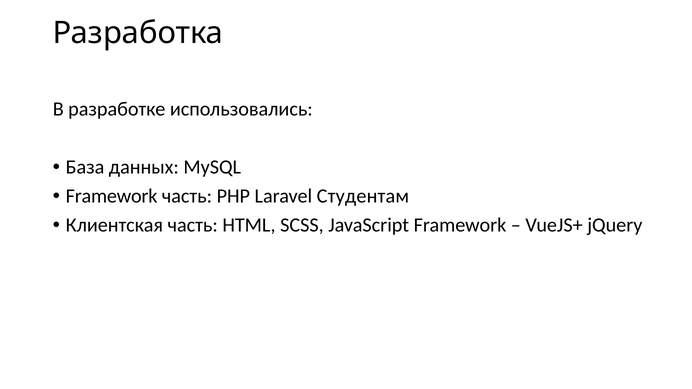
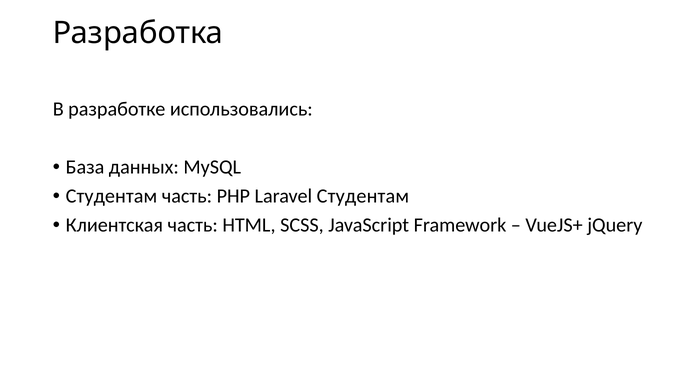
Framework: Framework -> Студентам (111, 196)
